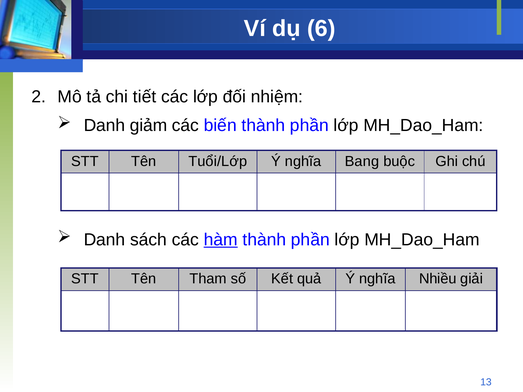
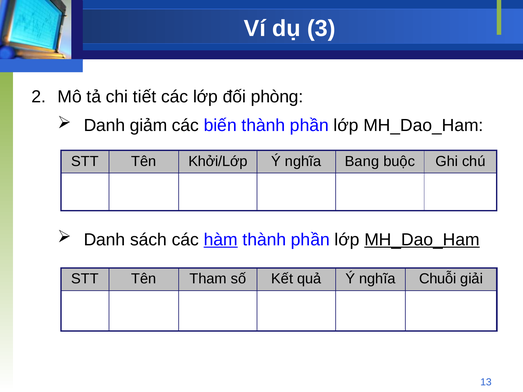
6: 6 -> 3 (321, 29)
nhiệm: nhiệm -> phòng (277, 97)
Tuổi/Lớp: Tuổi/Lớp -> Khởi/Lớp (218, 161)
MH_Dao_Ham underline: none -> present (422, 240)
Nhiều: Nhiều -> Chuỗi (438, 279)
